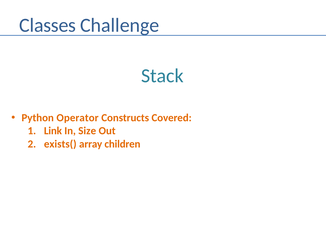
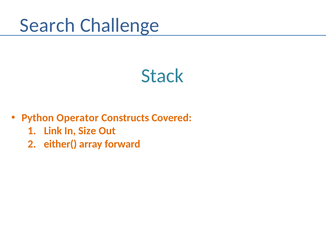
Classes: Classes -> Search (47, 25)
exists(: exists( -> either( (60, 144)
children: children -> forward (122, 144)
